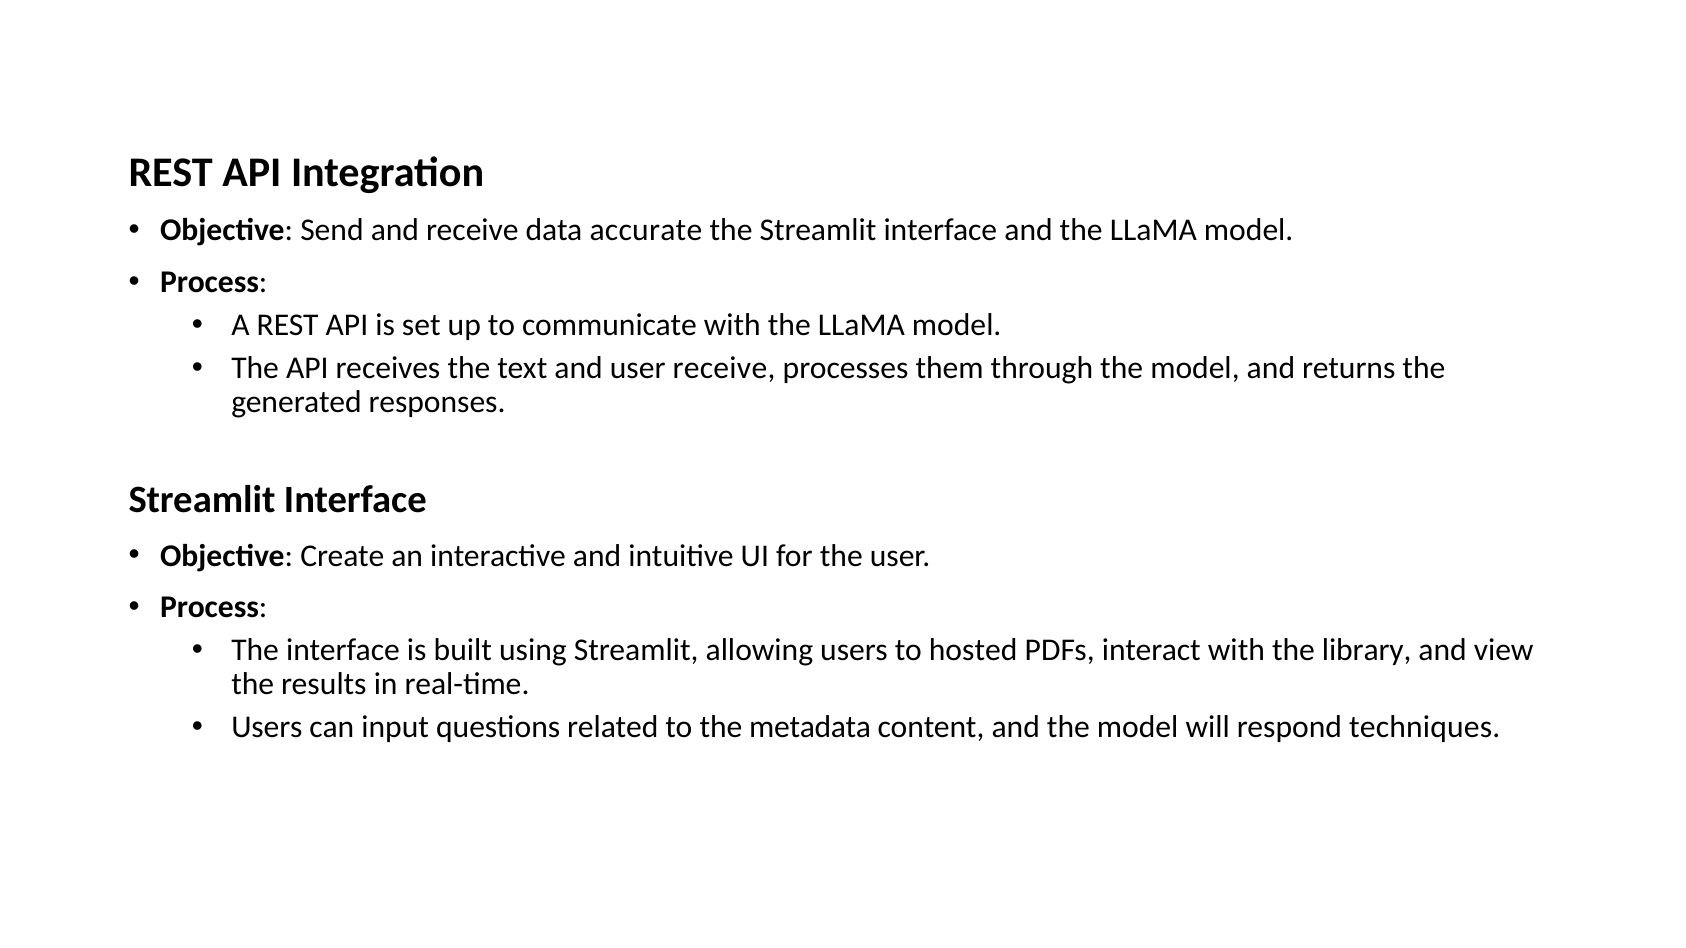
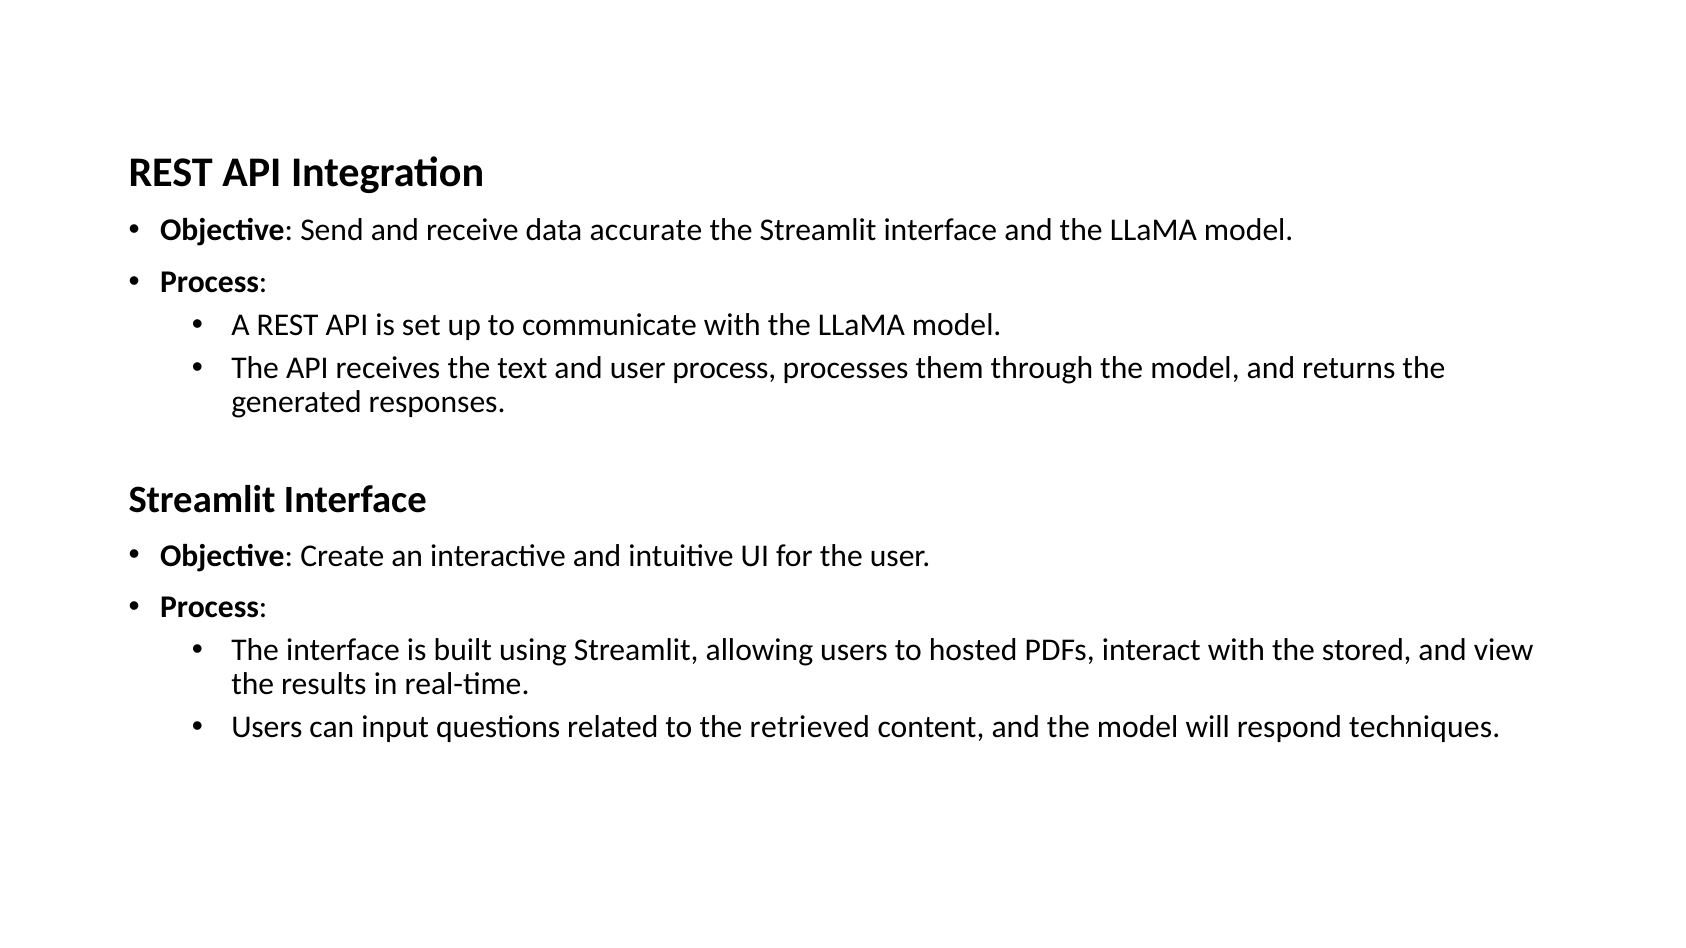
user receive: receive -> process (724, 368)
library: library -> stored (1367, 651)
metadata: metadata -> retrieved (810, 728)
